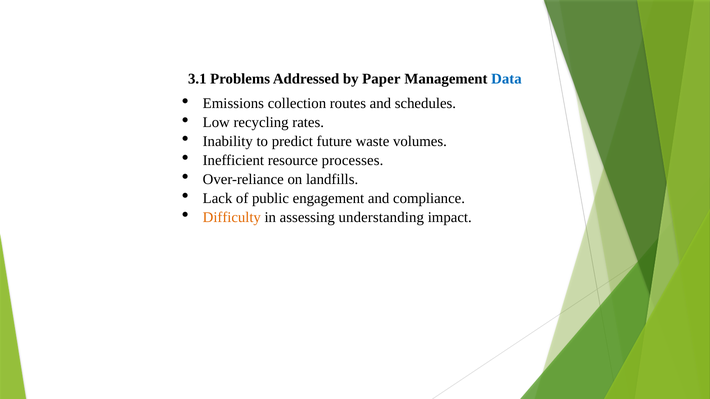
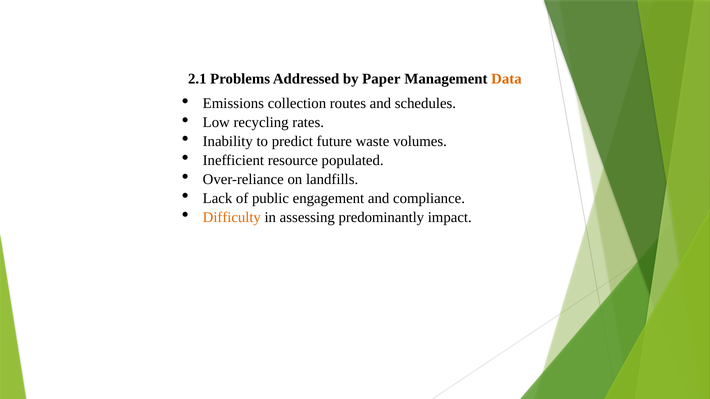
3.1: 3.1 -> 2.1 (197, 79)
Data colour: blue -> orange (506, 79)
processes: processes -> populated (353, 161)
understanding: understanding -> predominantly (381, 218)
